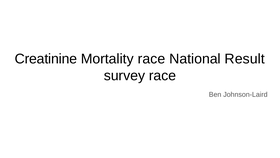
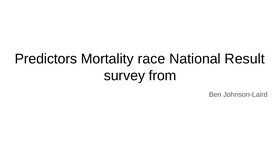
Creatinine: Creatinine -> Predictors (46, 59)
survey race: race -> from (163, 75)
